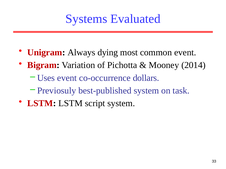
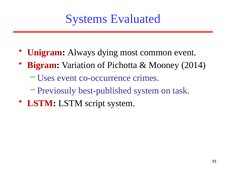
dollars: dollars -> crimes (146, 78)
